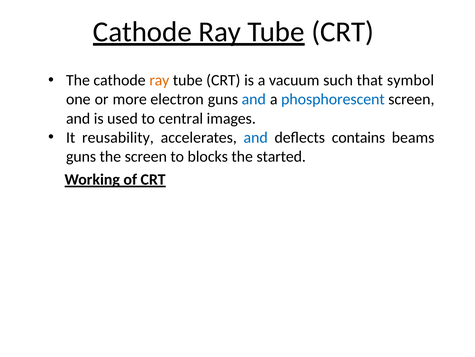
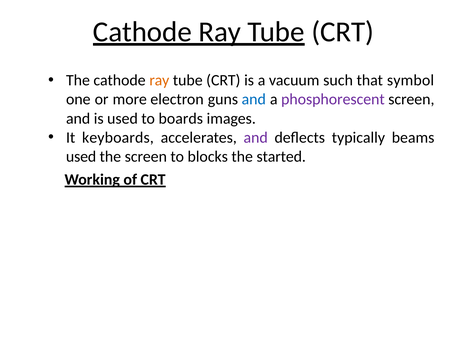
phosphorescent colour: blue -> purple (333, 99)
central: central -> boards (181, 118)
reusability: reusability -> keyboards (118, 137)
and colour: blue -> purple (256, 137)
contains: contains -> typically (358, 137)
guns: guns -> used (81, 156)
